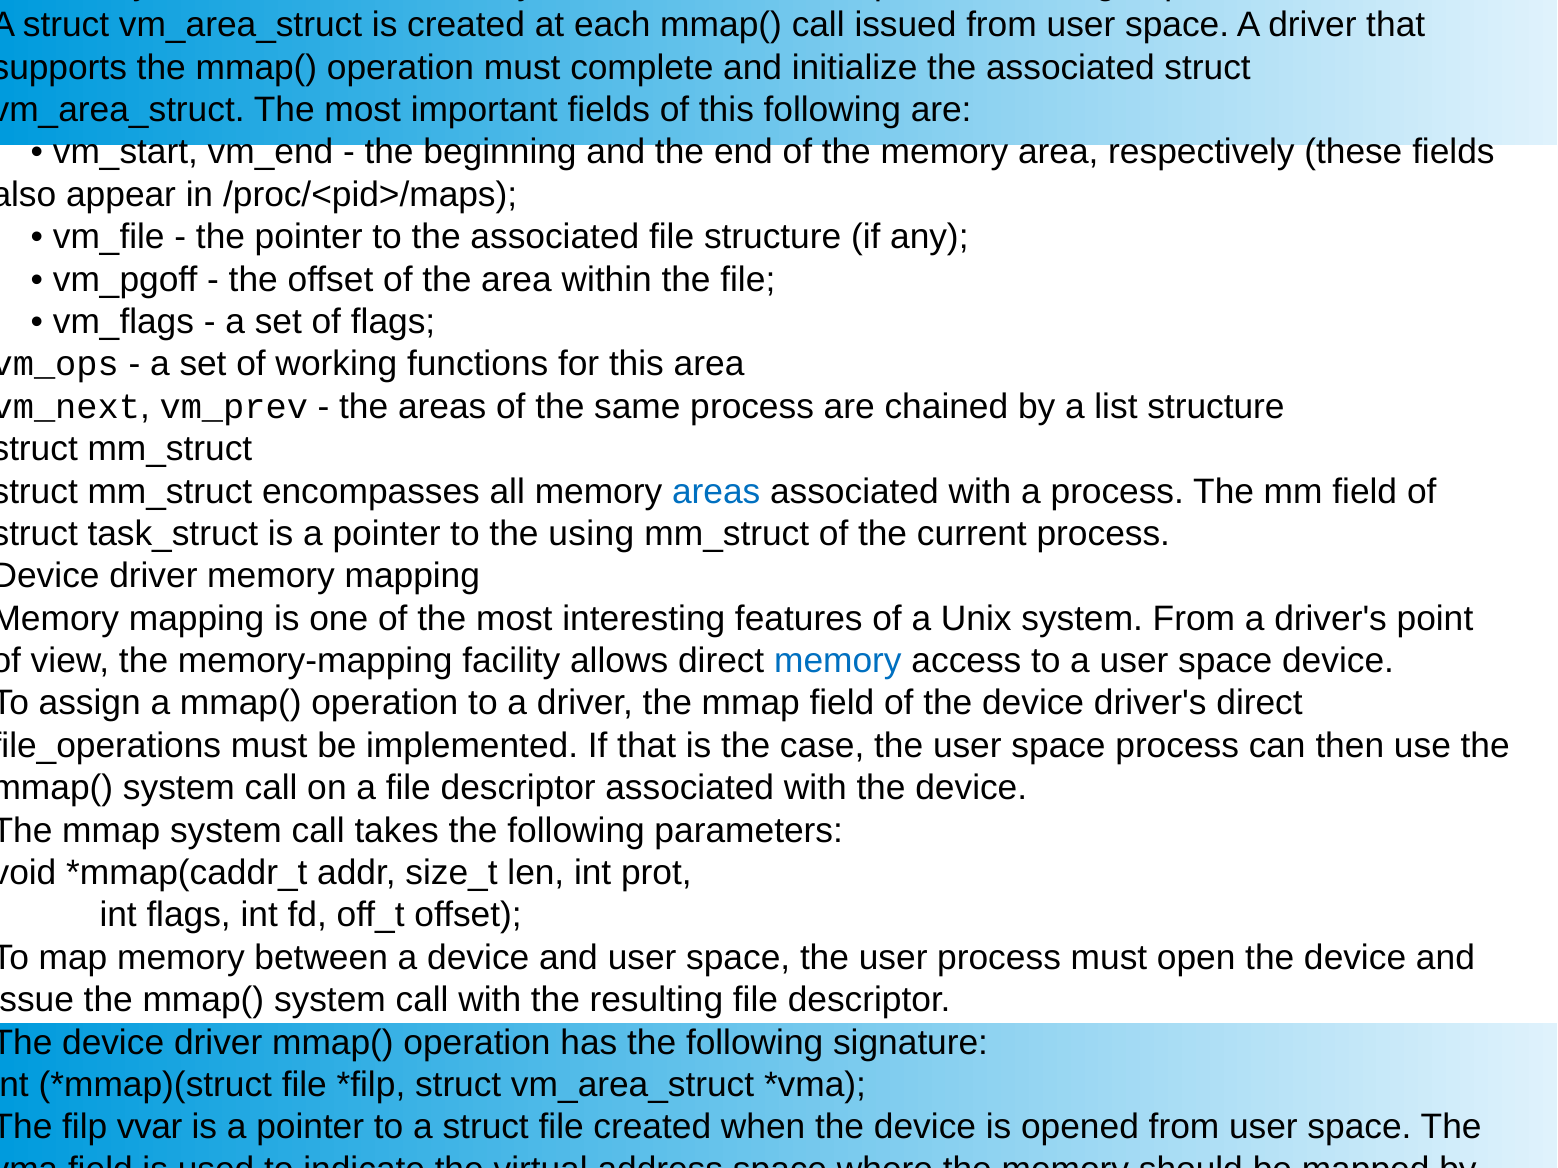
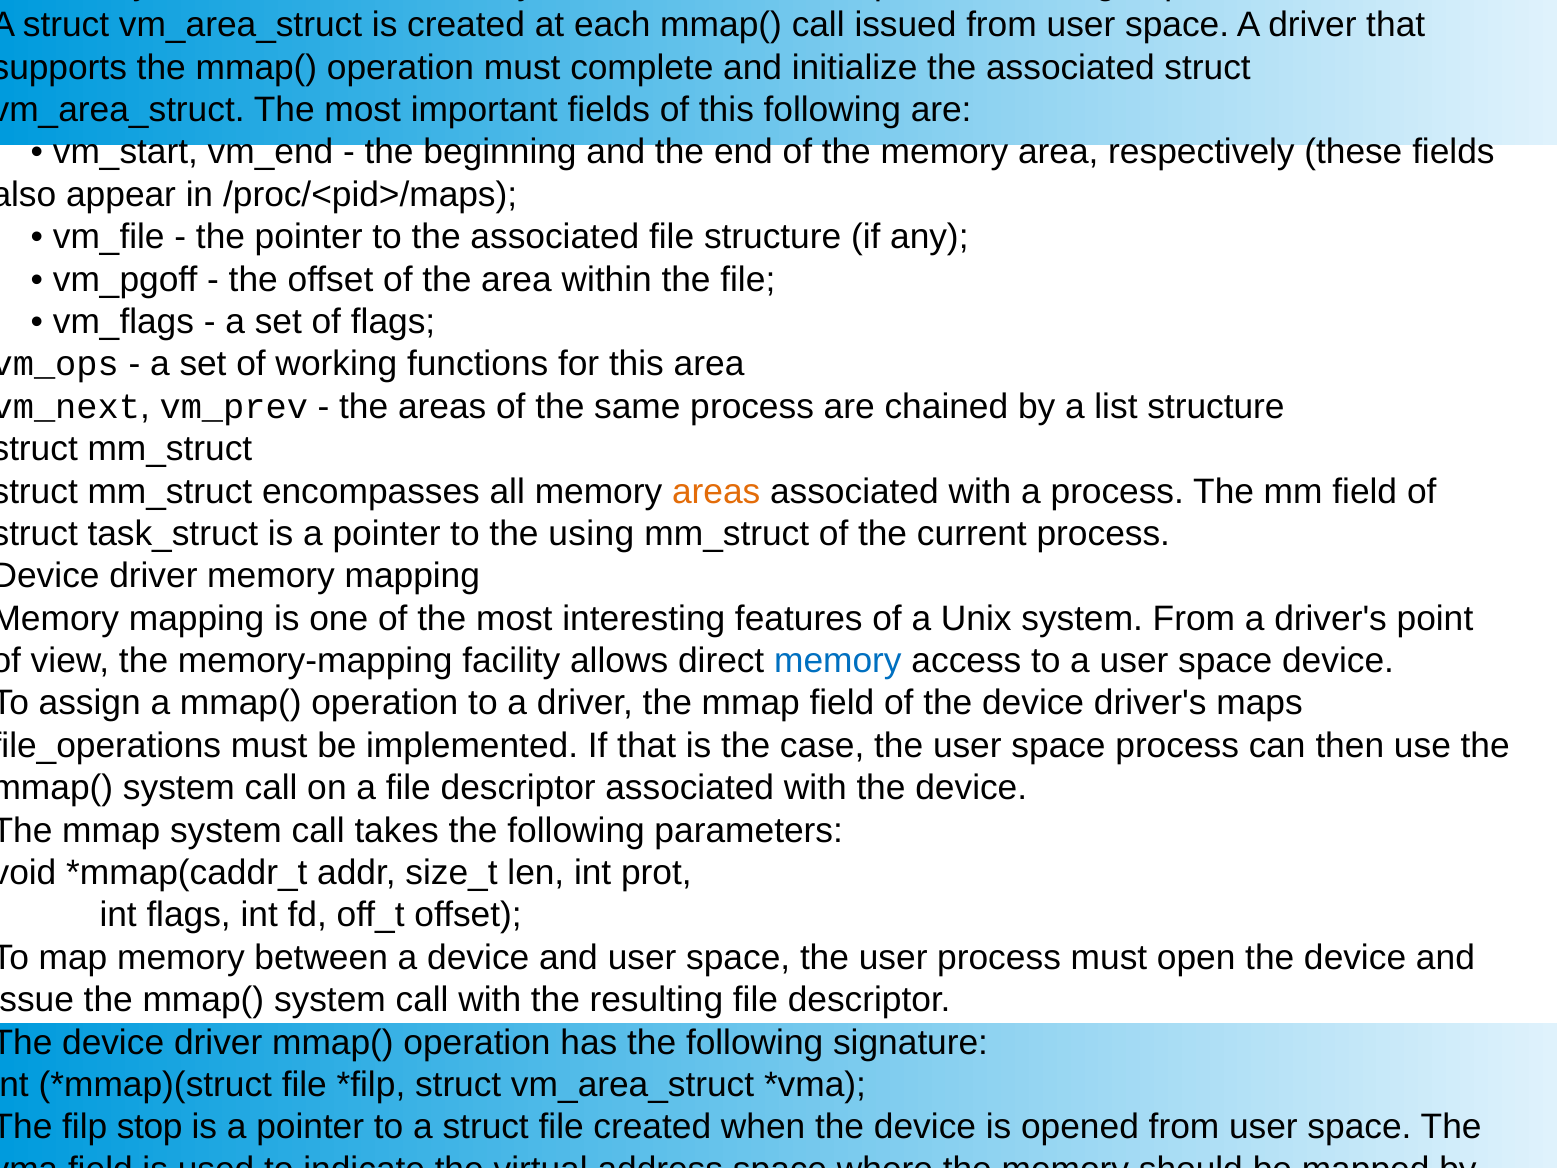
areas colour: blue -> orange (716, 492)
driver's direct: direct -> maps (1260, 704)
filp vvar: vvar -> stop (150, 1127)
